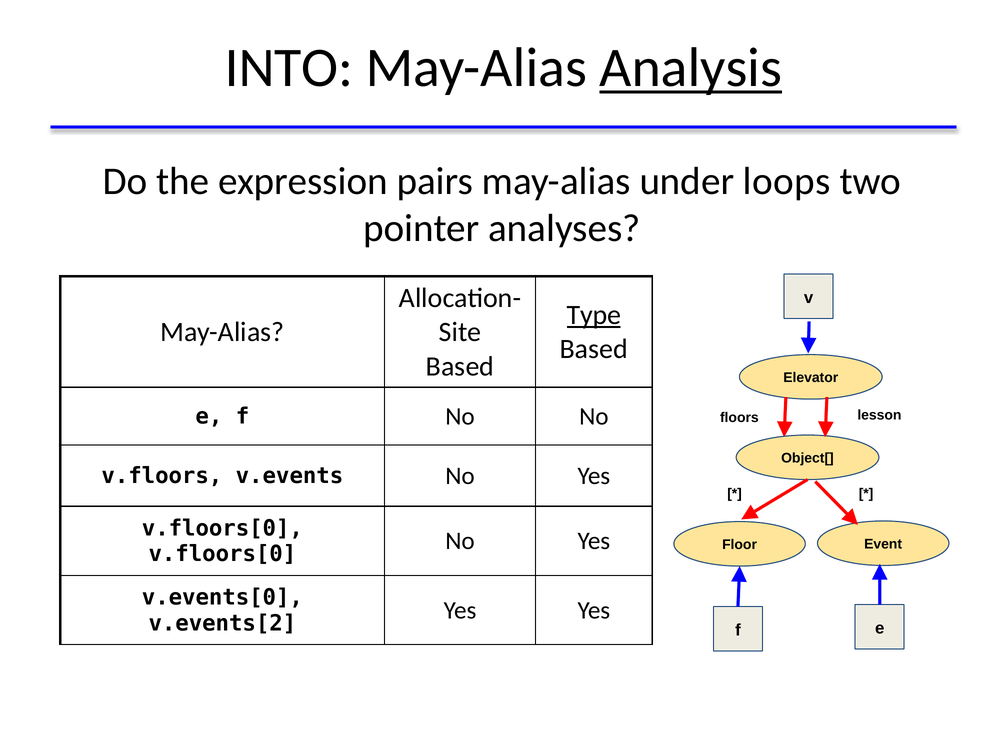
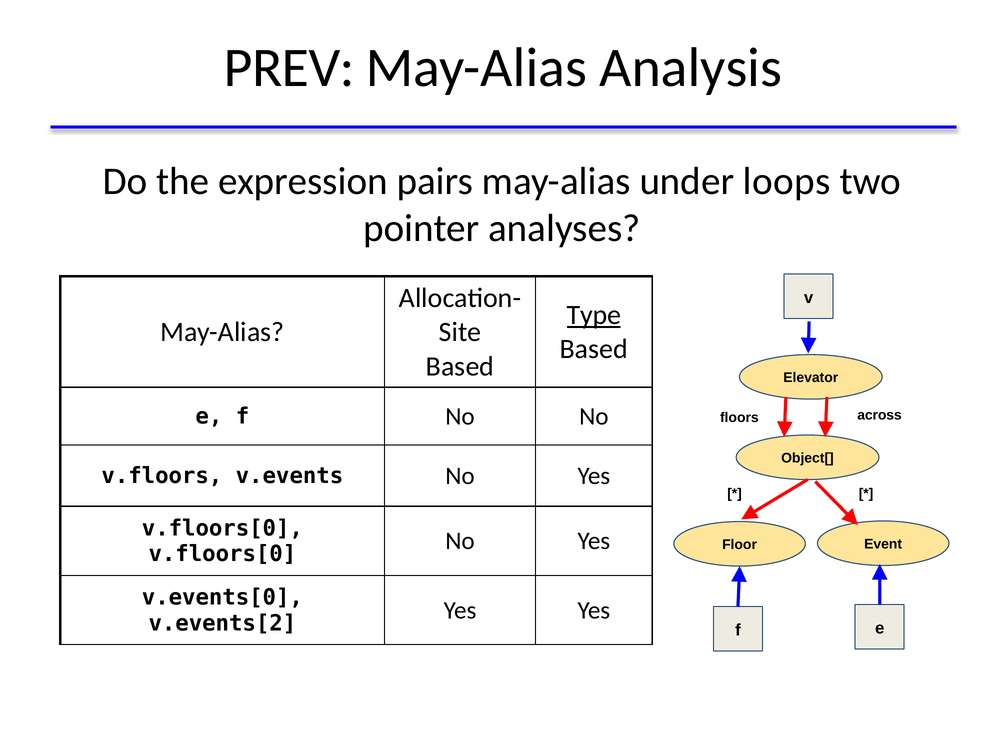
INTO: INTO -> PREV (289, 68)
Analysis underline: present -> none (691, 68)
lesson: lesson -> across (880, 415)
